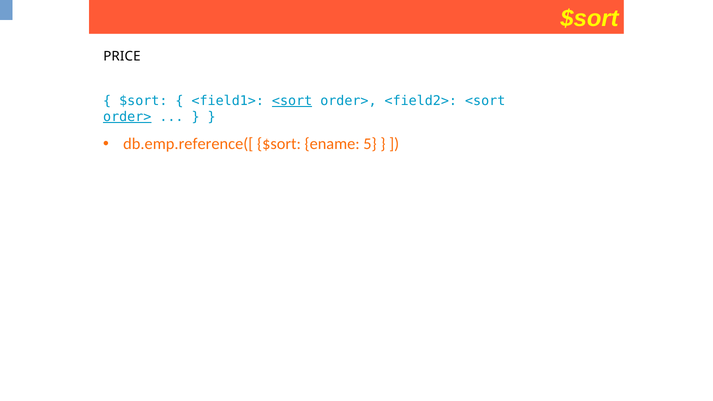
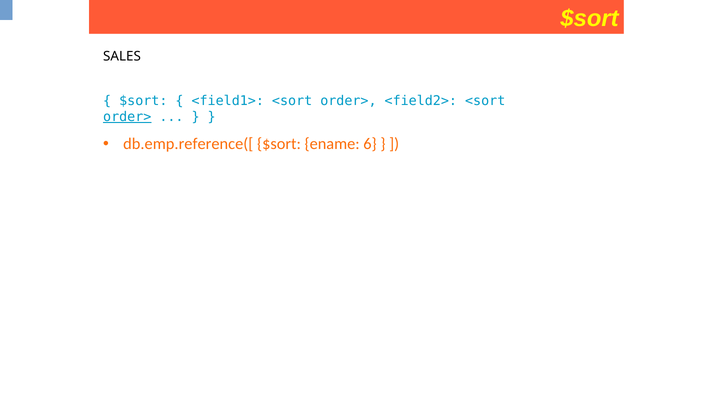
PRICE: PRICE -> SALES (122, 56)
<sort underline: present -> none (292, 101)
5: 5 -> 6 (370, 144)
